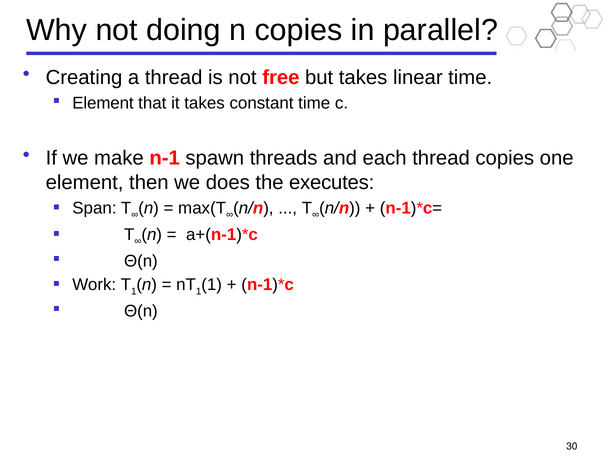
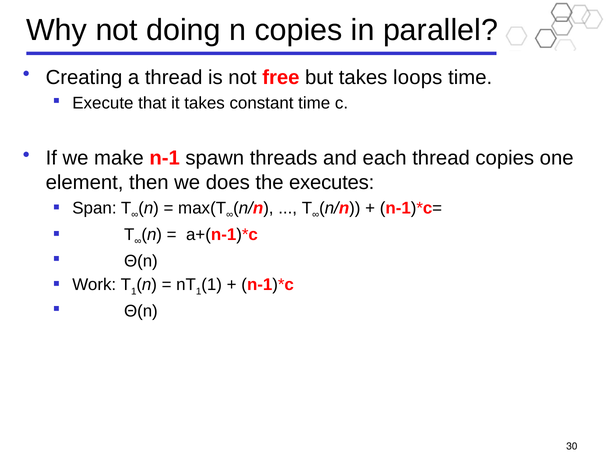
linear: linear -> loops (418, 78)
Element: Element -> Execute (103, 103)
